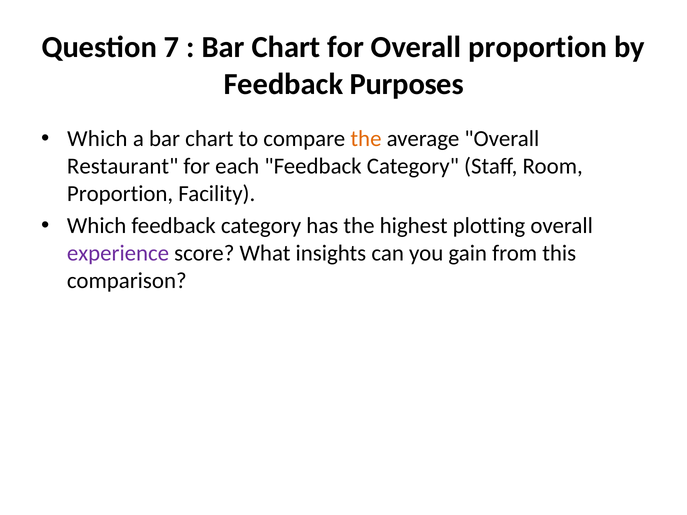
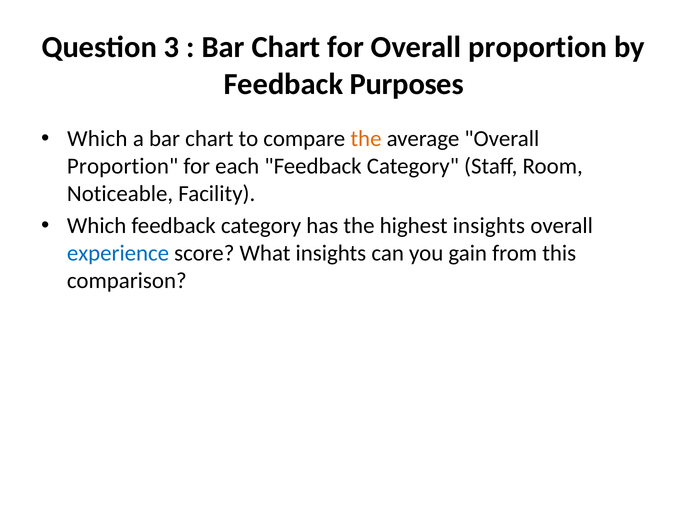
7: 7 -> 3 (172, 47)
Restaurant: Restaurant -> Proportion (123, 166)
Proportion: Proportion -> Noticeable (120, 194)
highest plotting: plotting -> insights (489, 226)
experience colour: purple -> blue (118, 254)
